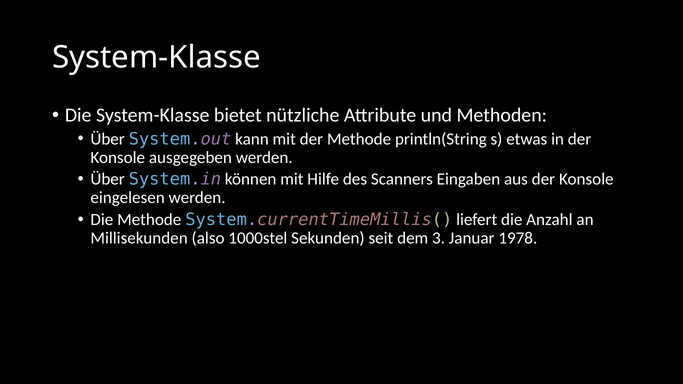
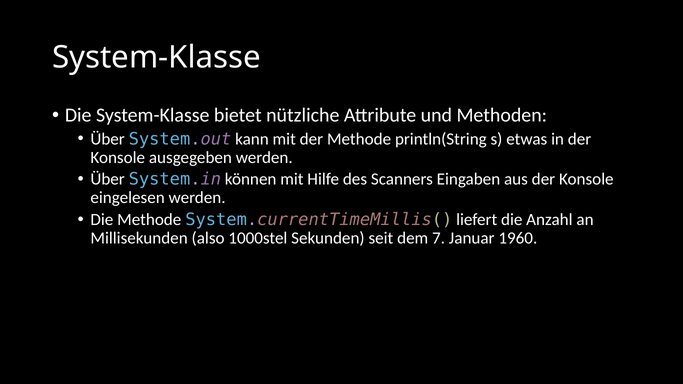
3: 3 -> 7 (439, 238)
1978: 1978 -> 1960 (518, 238)
